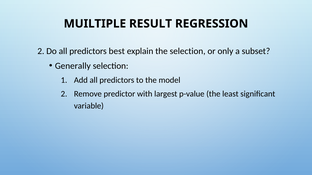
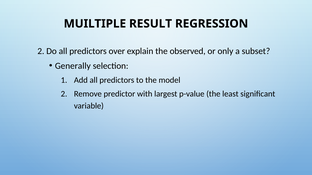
best: best -> over (117, 51)
the selection: selection -> observed (188, 51)
